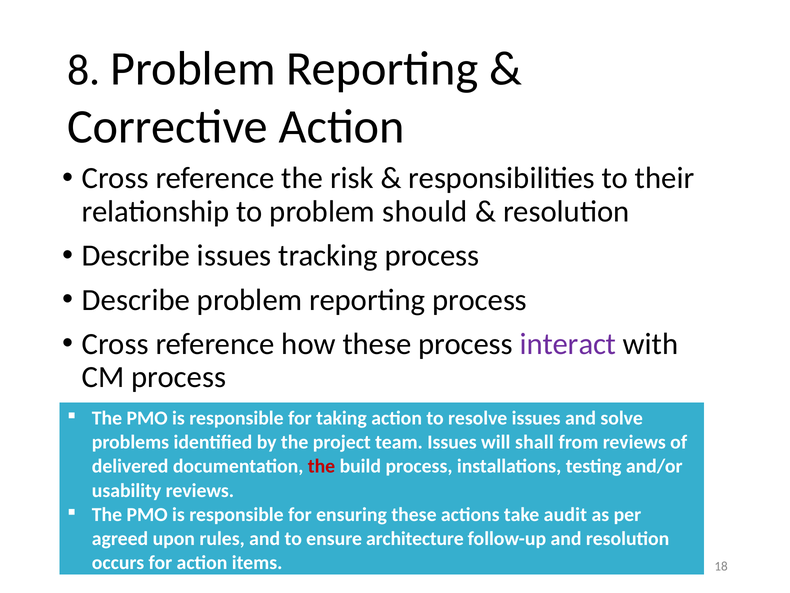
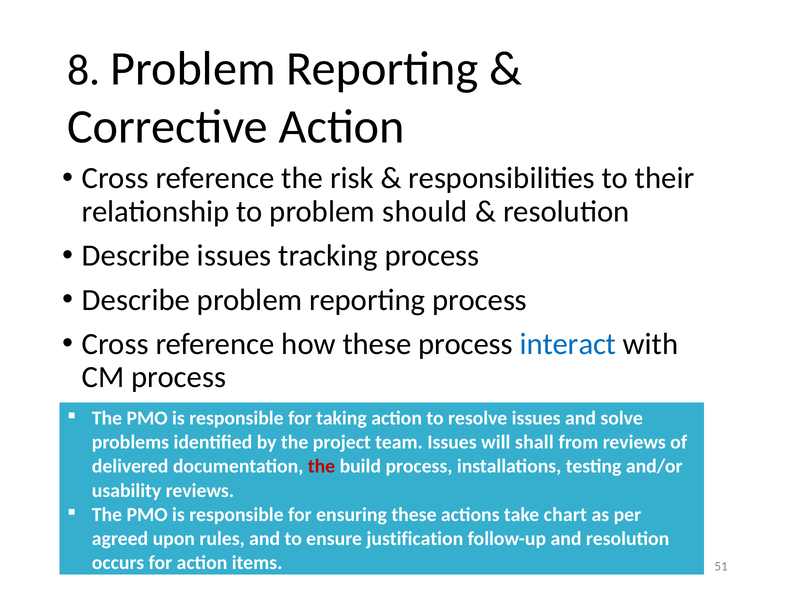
interact colour: purple -> blue (568, 344)
audit: audit -> chart (565, 514)
architecture: architecture -> justification (415, 538)
18: 18 -> 51 (721, 566)
